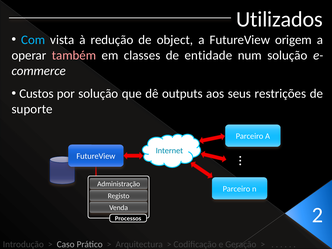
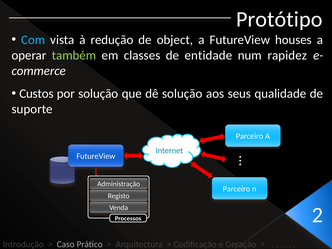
Utilizados: Utilizados -> Protótipo (279, 19)
origem: origem -> houses (293, 40)
também colour: pink -> light green (74, 55)
num solução: solução -> rapidez (287, 55)
dê outputs: outputs -> solução (182, 94)
restrições: restrições -> qualidade (280, 94)
